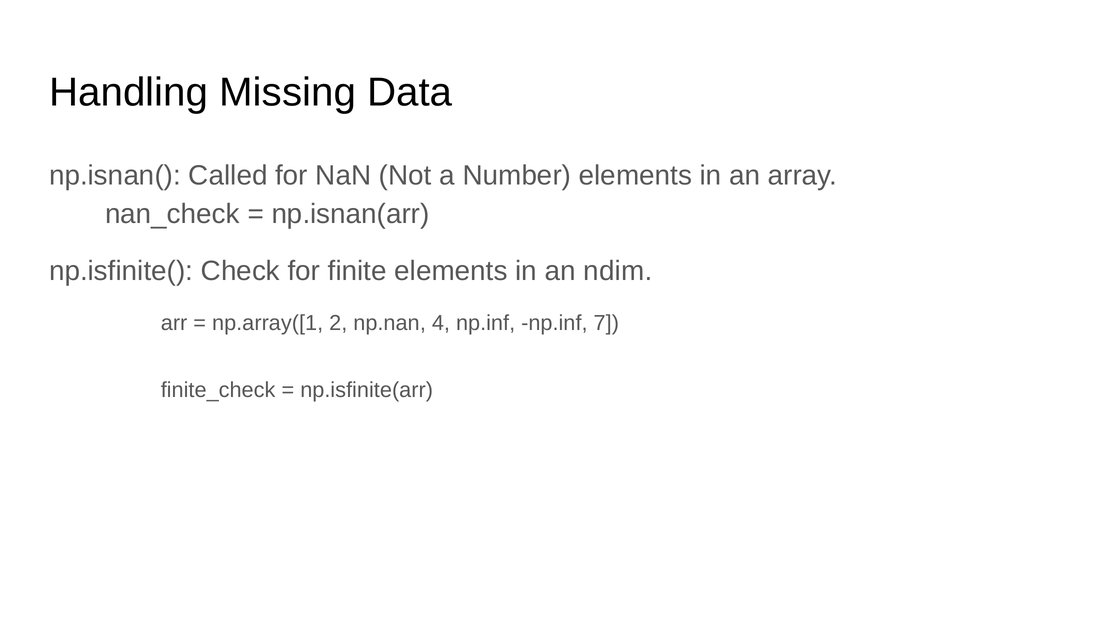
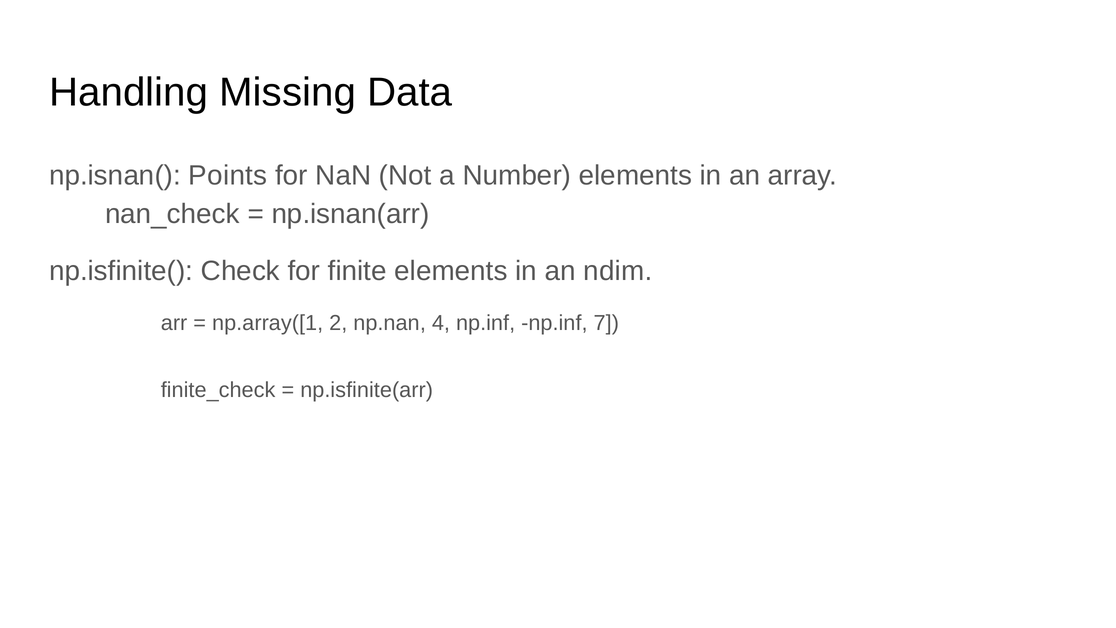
Called: Called -> Points (228, 176)
